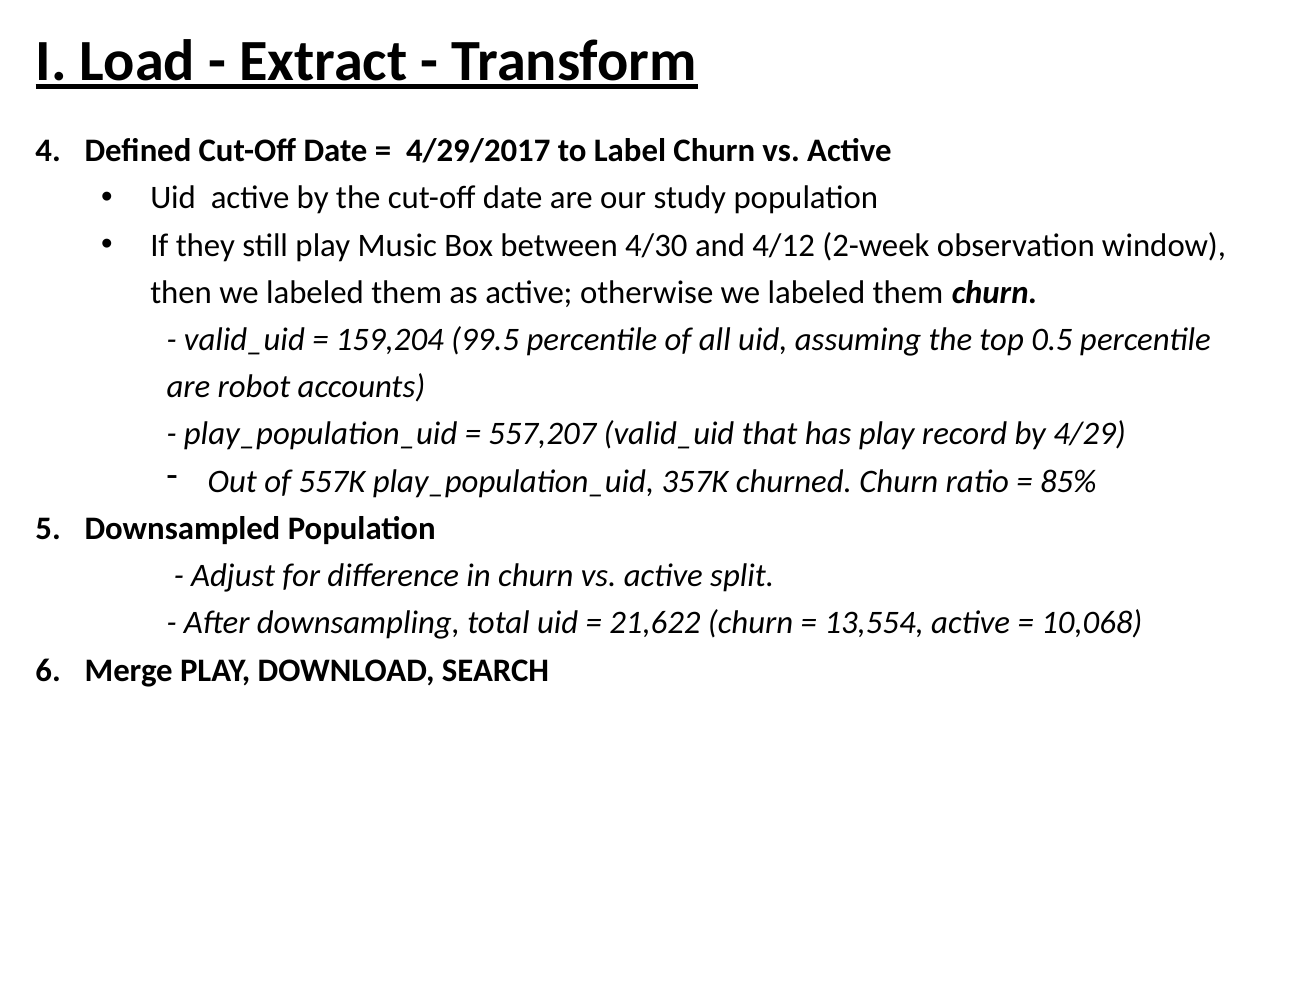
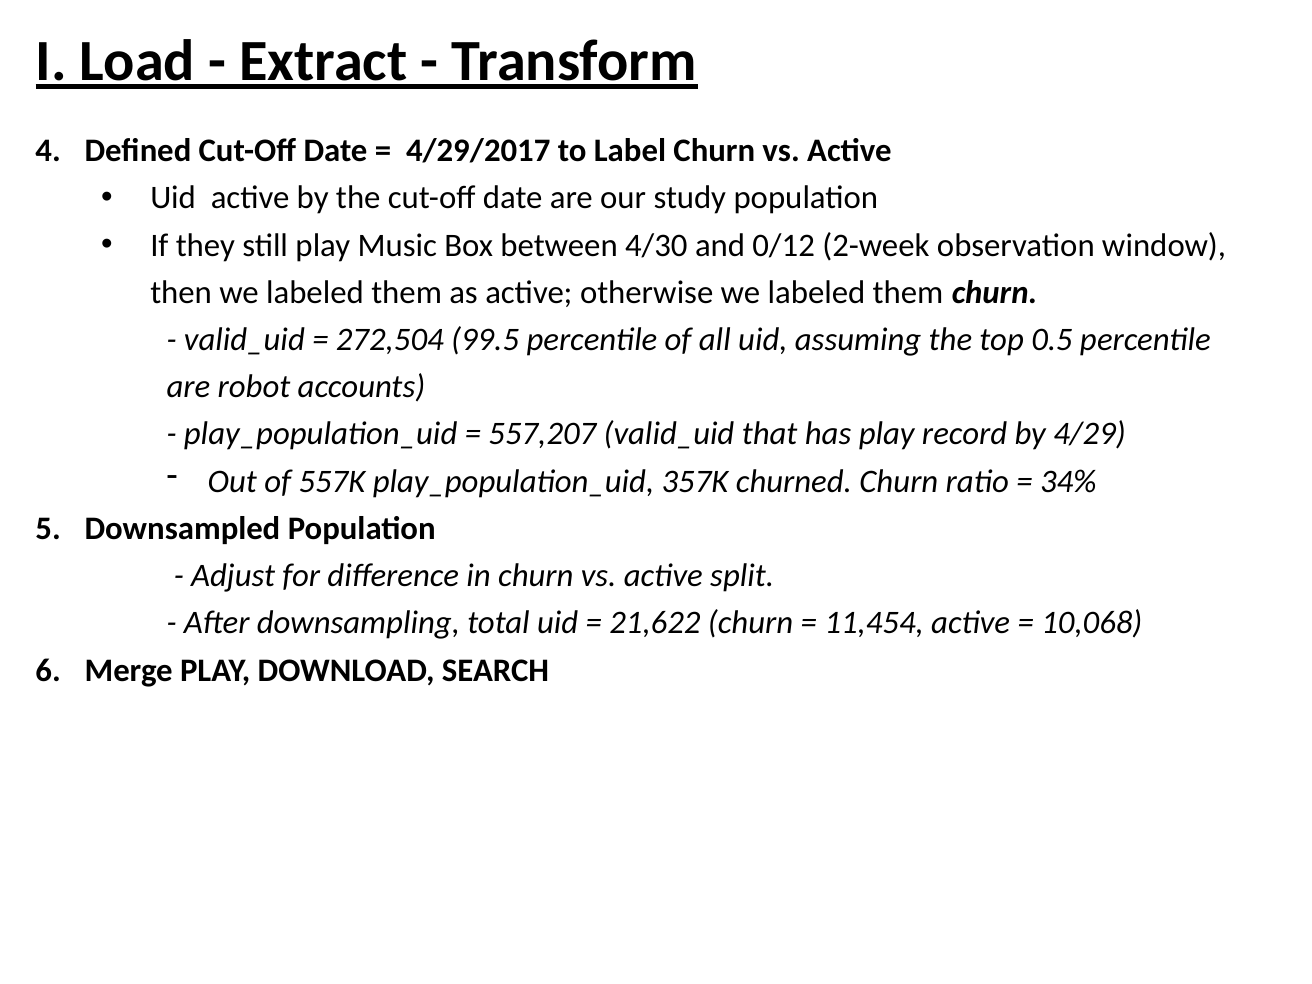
4/12: 4/12 -> 0/12 (784, 245)
159,204: 159,204 -> 272,504 (390, 340)
85%: 85% -> 34% (1068, 481)
13,554: 13,554 -> 11,454 (874, 623)
